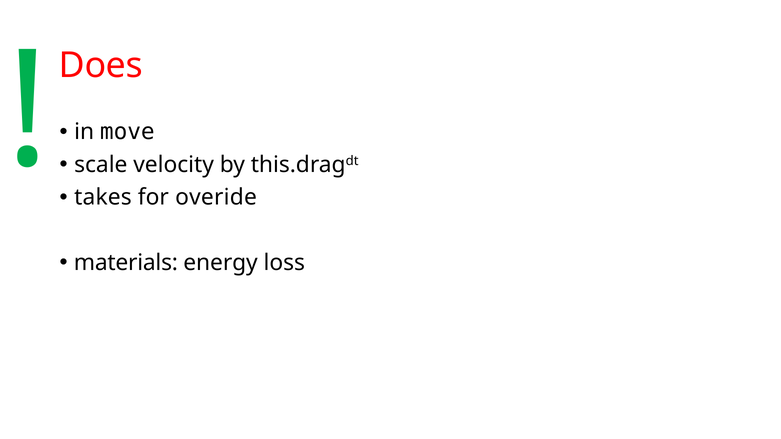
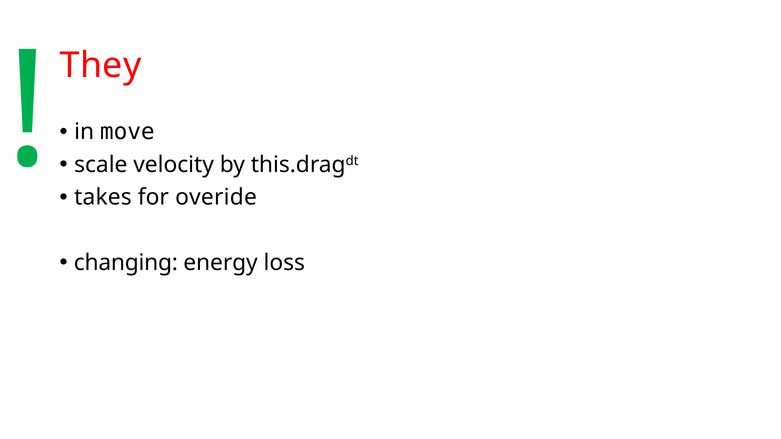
Does: Does -> They (101, 66)
materials: materials -> changing (126, 263)
